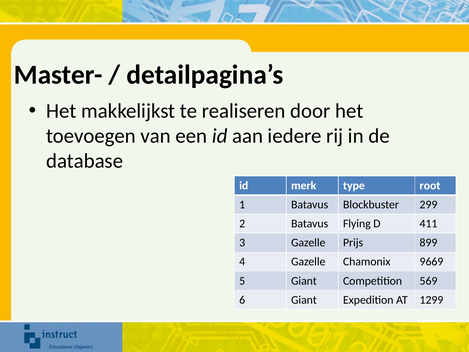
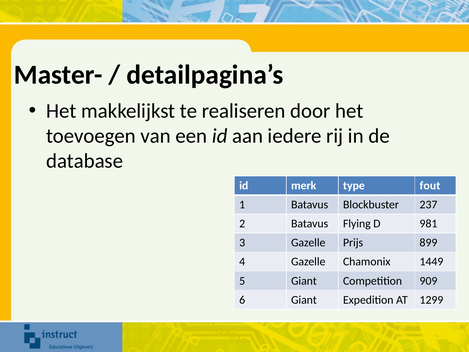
root: root -> fout (430, 186)
299: 299 -> 237 (428, 205)
411: 411 -> 981 (428, 224)
9669: 9669 -> 1449 (431, 262)
569: 569 -> 909 (428, 281)
